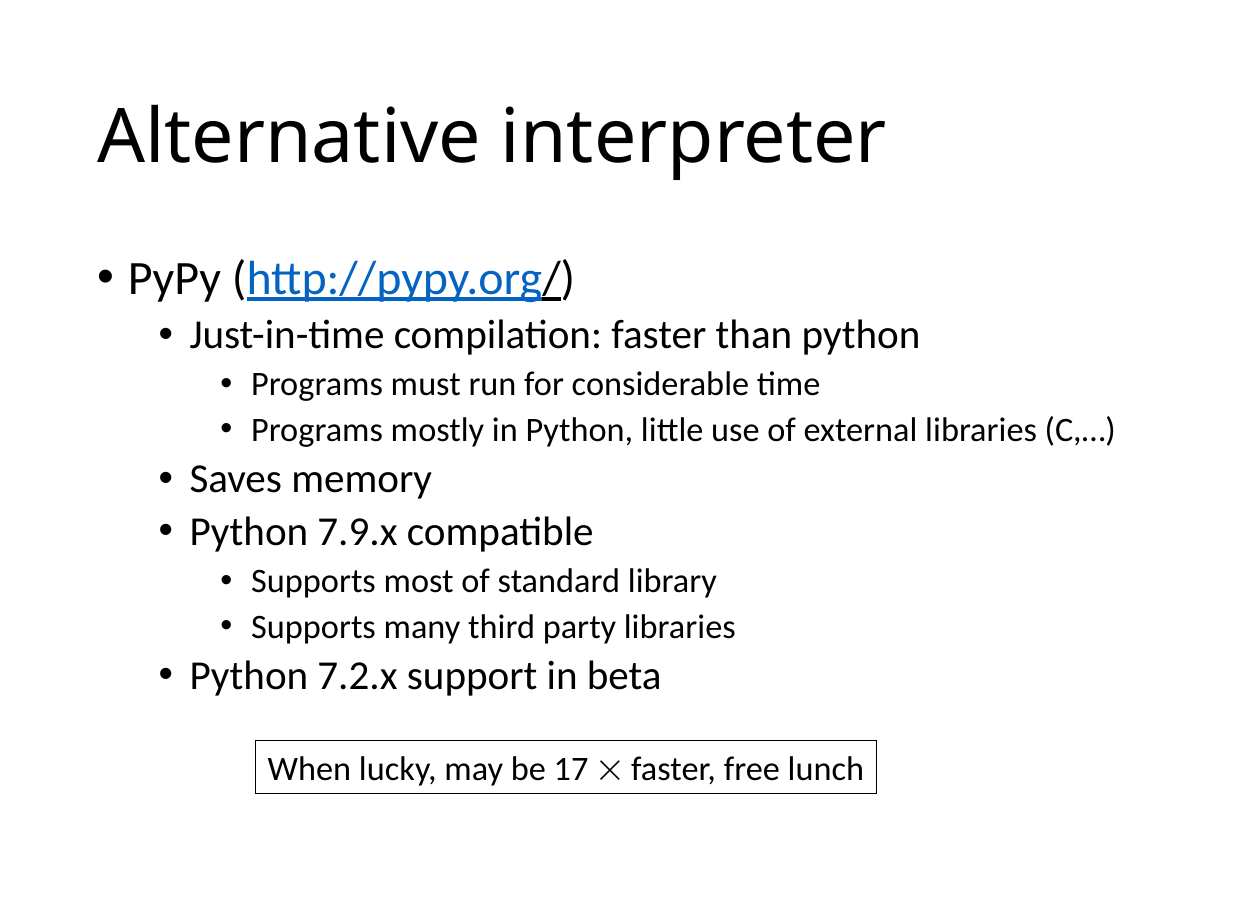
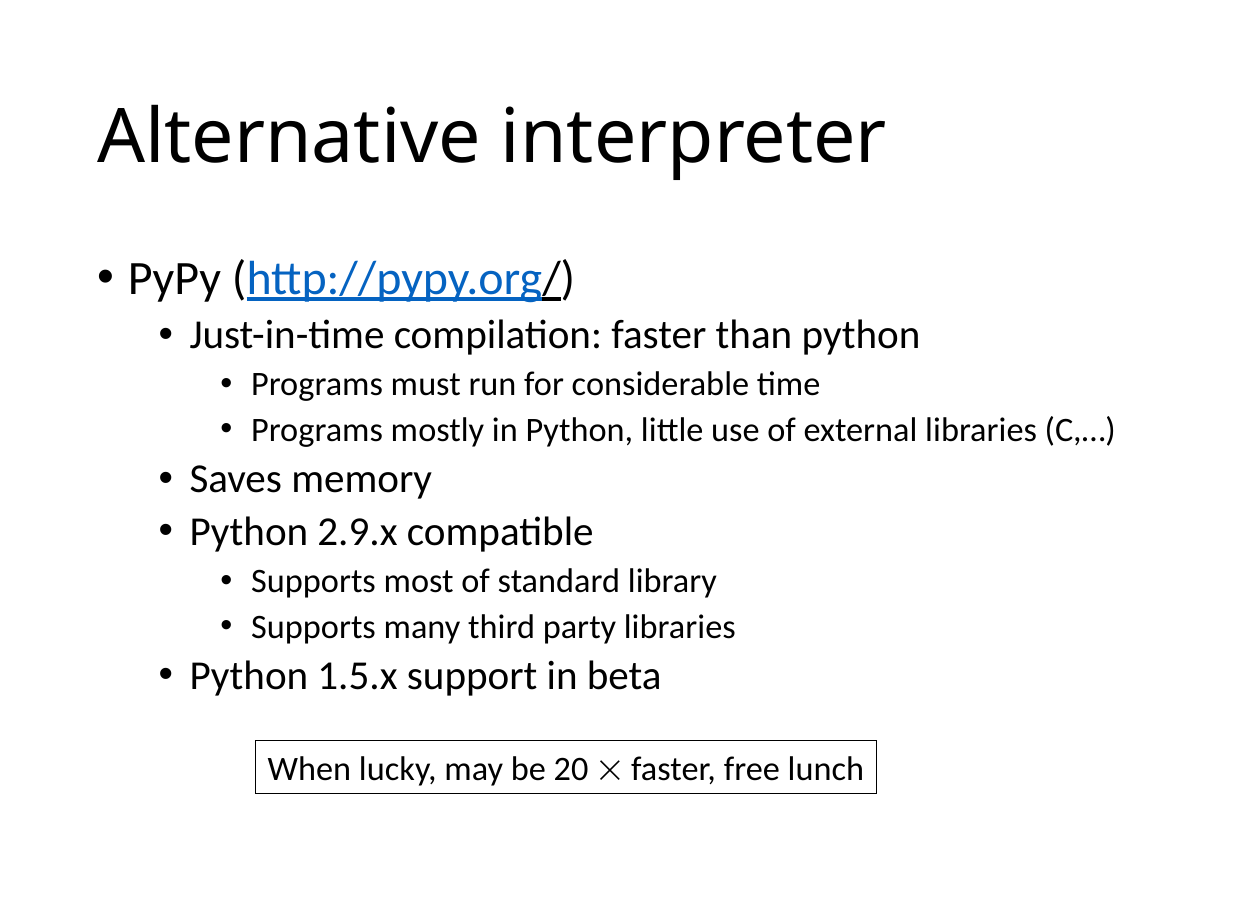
7.9.x: 7.9.x -> 2.9.x (358, 532)
7.2.x: 7.2.x -> 1.5.x (358, 676)
17: 17 -> 20 (571, 770)
